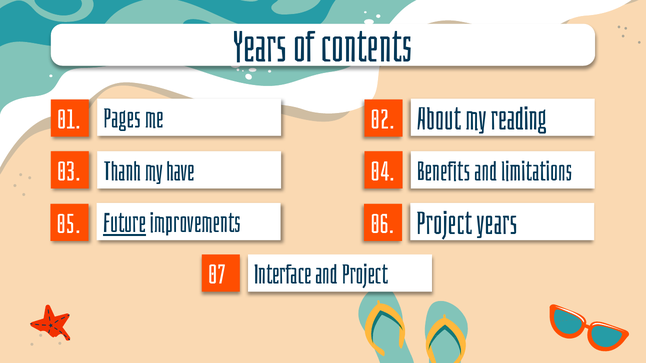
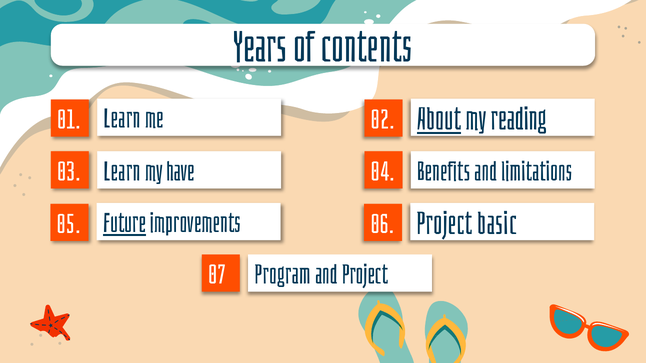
About underline: none -> present (439, 120)
Pages: Pages -> Learn (122, 119)
Thanh: Thanh -> Learn (122, 172)
Project years: years -> basic (497, 224)
Interface: Interface -> Program (283, 275)
